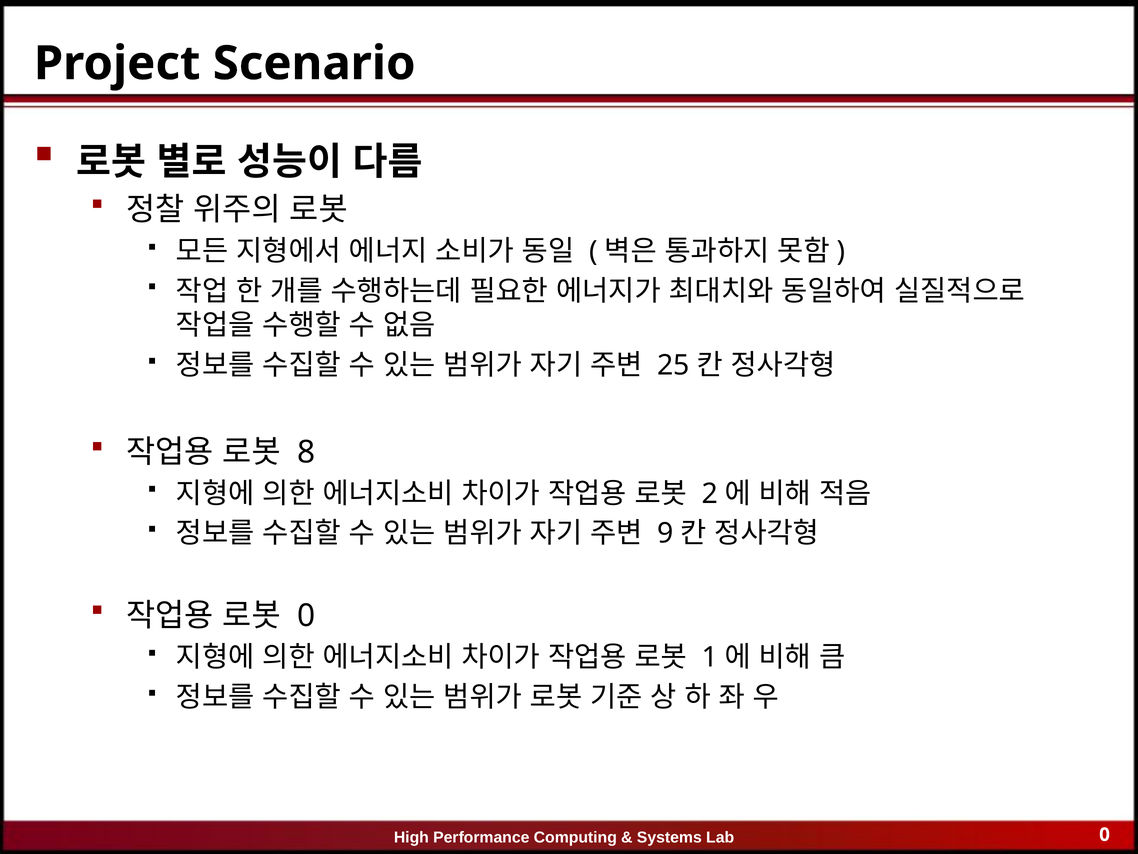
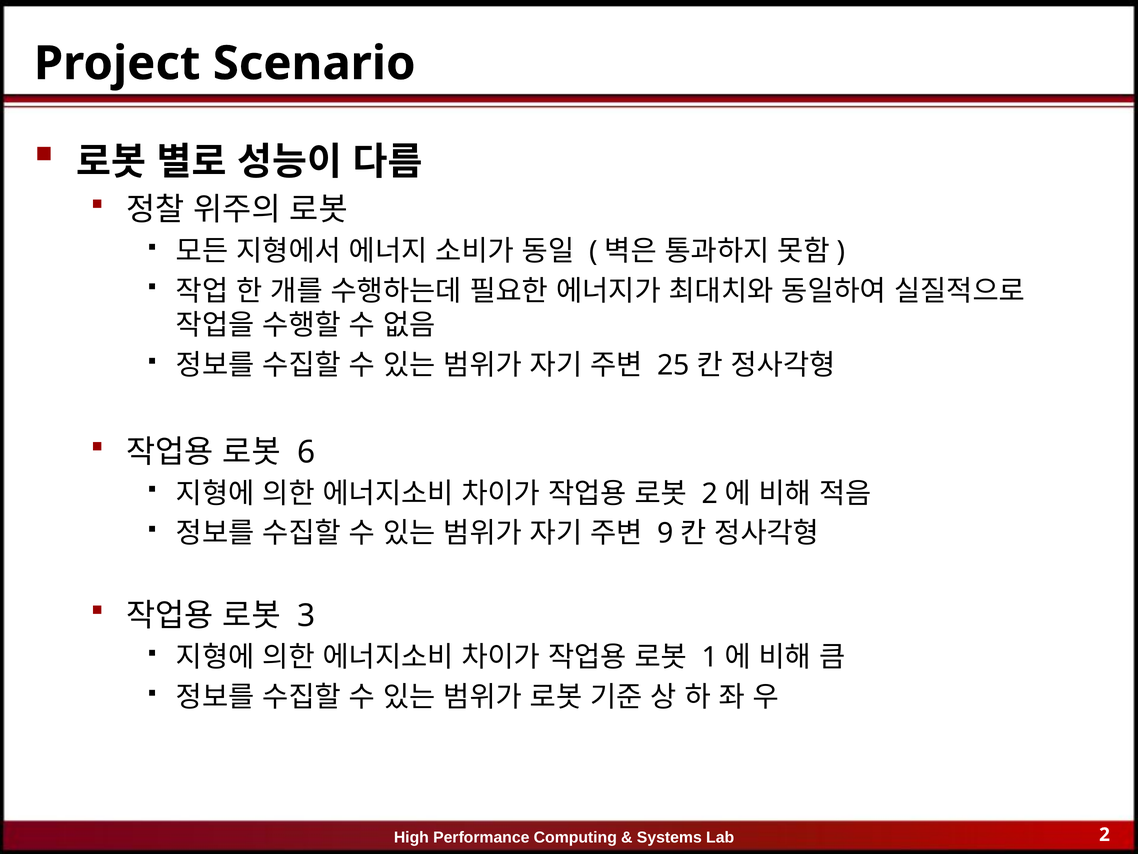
8: 8 -> 6 (306, 452)
0: 0 -> 3 (306, 616)
0: 0 -> 2 (1105, 834)
